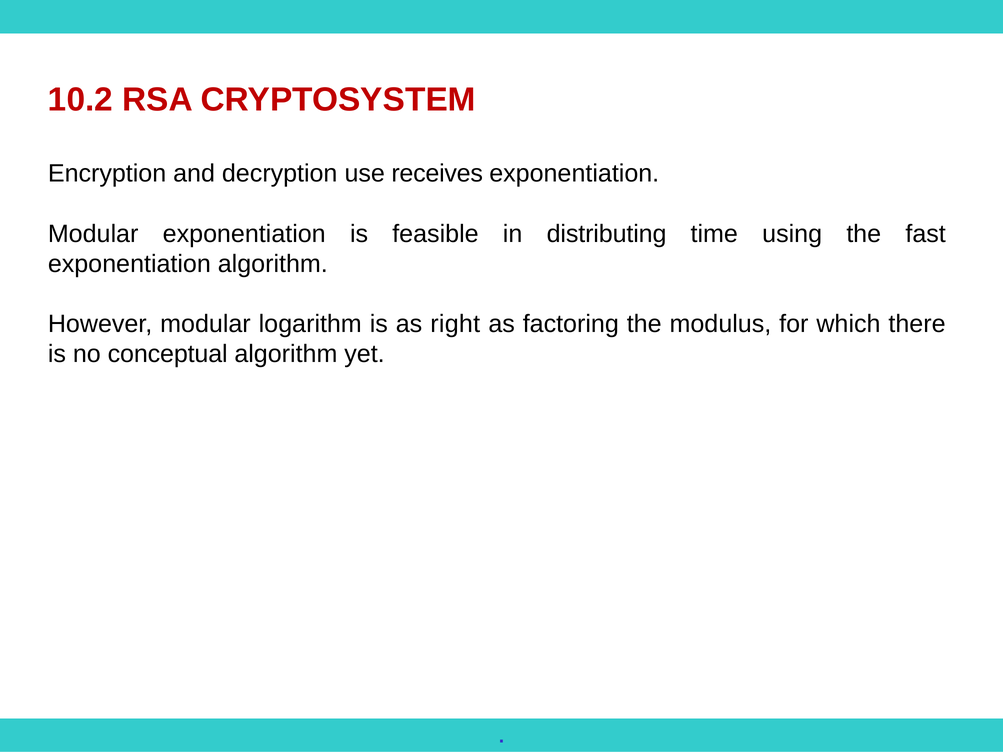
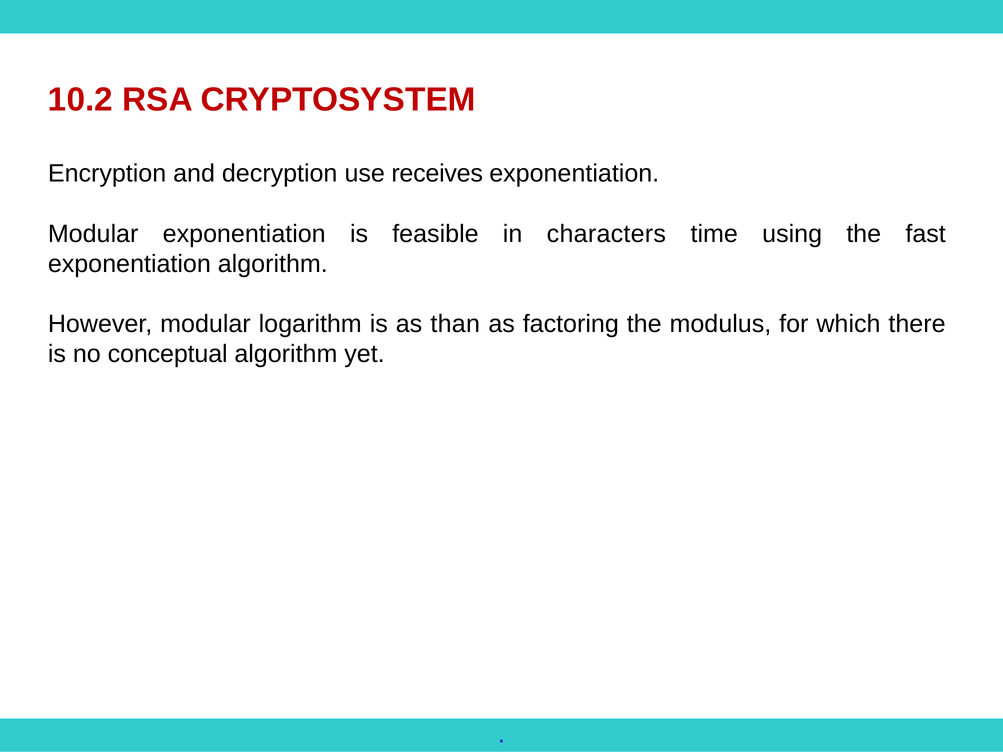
distributing: distributing -> characters (606, 234)
right: right -> than (455, 324)
